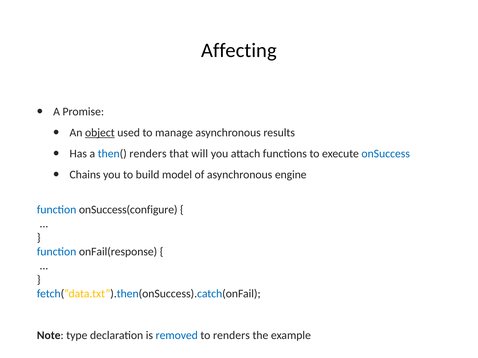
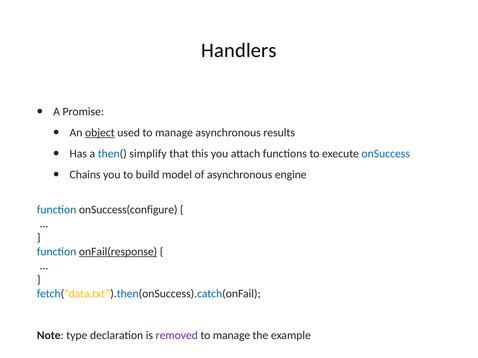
Affecting: Affecting -> Handlers (239, 50)
then( renders: renders -> simplify (148, 154)
will: will -> this (200, 154)
onFail(response underline: none -> present (118, 252)
removed colour: blue -> purple (177, 336)
renders: renders -> manage (232, 336)
